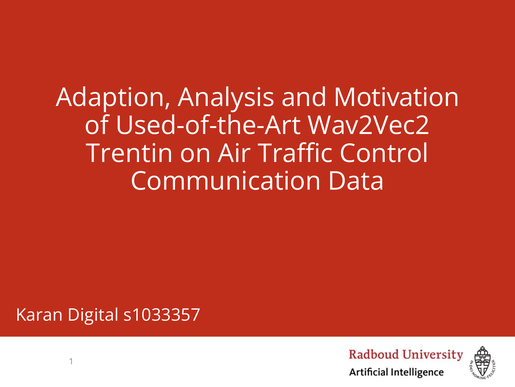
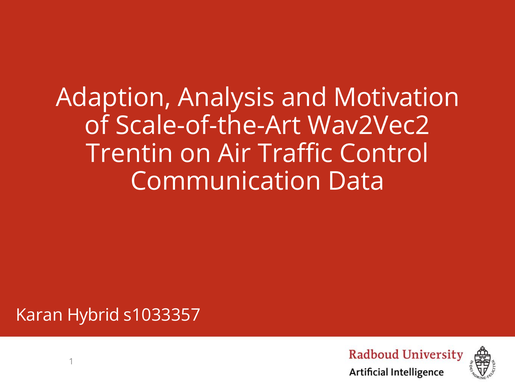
Used-of-the-Art: Used-of-the-Art -> Scale-of-the-Art (208, 125)
Digital: Digital -> Hybrid (93, 314)
